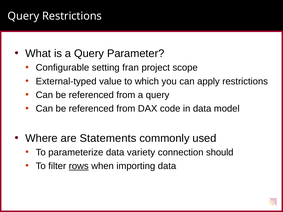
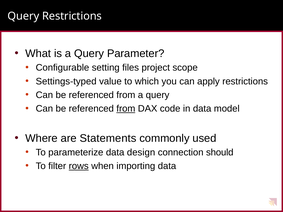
fran: fran -> files (131, 68)
External-typed: External-typed -> Settings-typed (66, 81)
from underline: none -> present (126, 109)
variety: variety -> design (141, 153)
